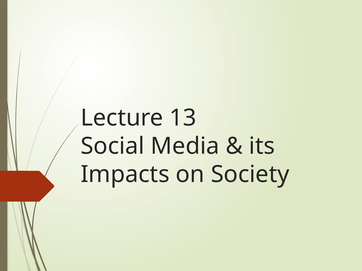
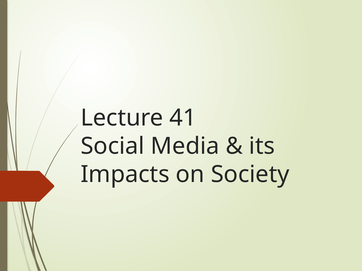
13: 13 -> 41 (183, 118)
